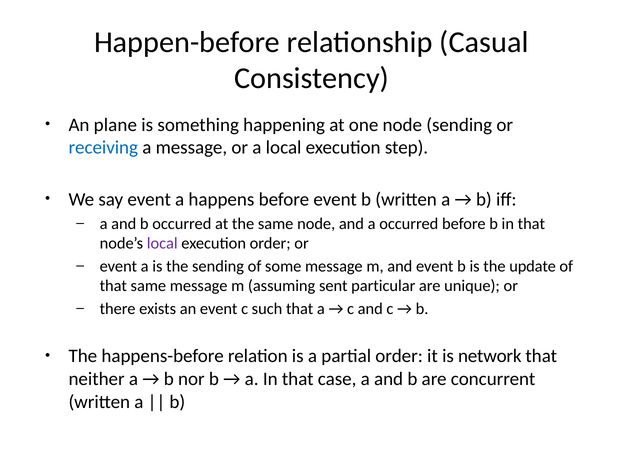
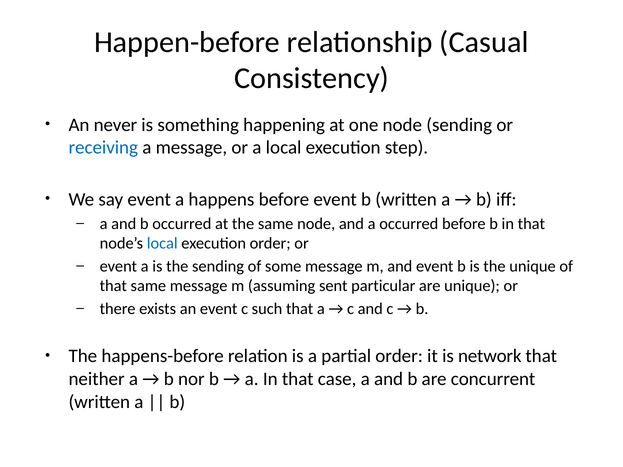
plane: plane -> never (115, 125)
local colour: purple -> blue (162, 244)
the update: update -> unique (533, 266)
